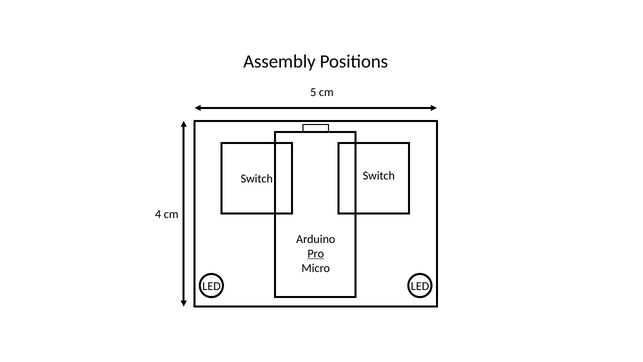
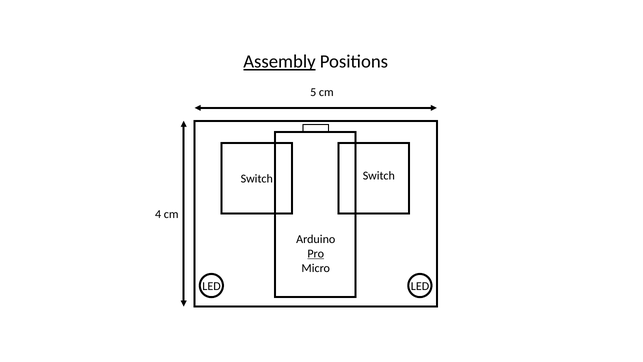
Assembly underline: none -> present (279, 62)
